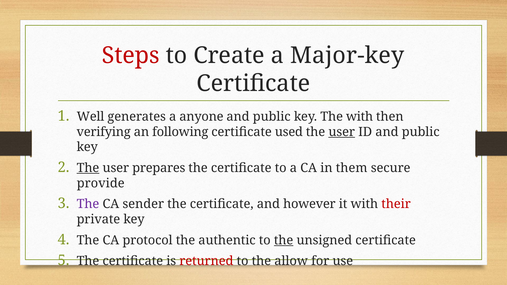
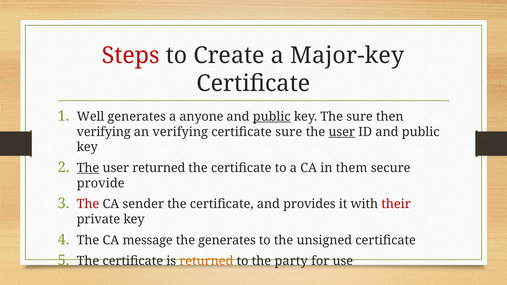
public underline: none -> present (272, 117)
The with: with -> sure (360, 117)
an following: following -> verifying (180, 132)
certificate used: used -> sure (289, 132)
user prepares: prepares -> returned (159, 168)
The colour: purple -> red (88, 204)
however: however -> provides (309, 204)
protocol: protocol -> message (148, 240)
the authentic: authentic -> generates (227, 240)
the underline: present -> none (284, 240)
returned colour: red -> orange (206, 261)
allow: allow -> party (291, 261)
